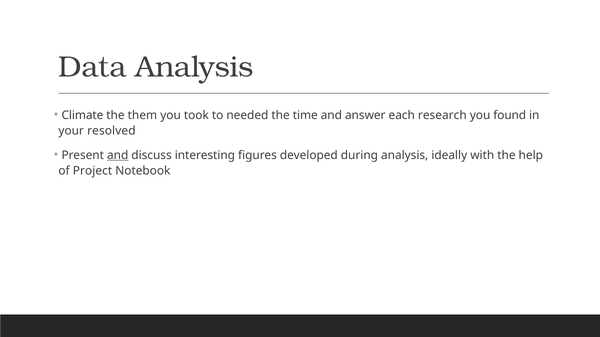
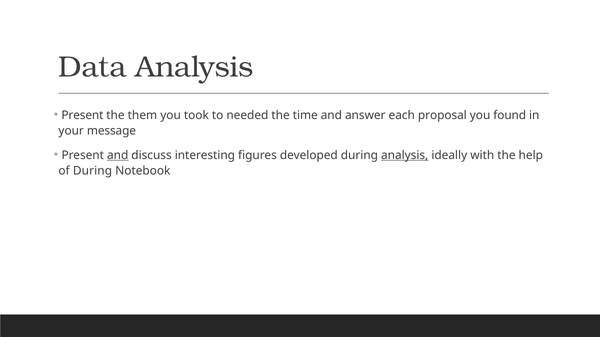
Climate: Climate -> Present (82, 115)
research: research -> proposal (442, 115)
resolved: resolved -> message (111, 131)
analysis underline: none -> present (405, 155)
of Project: Project -> During (92, 171)
